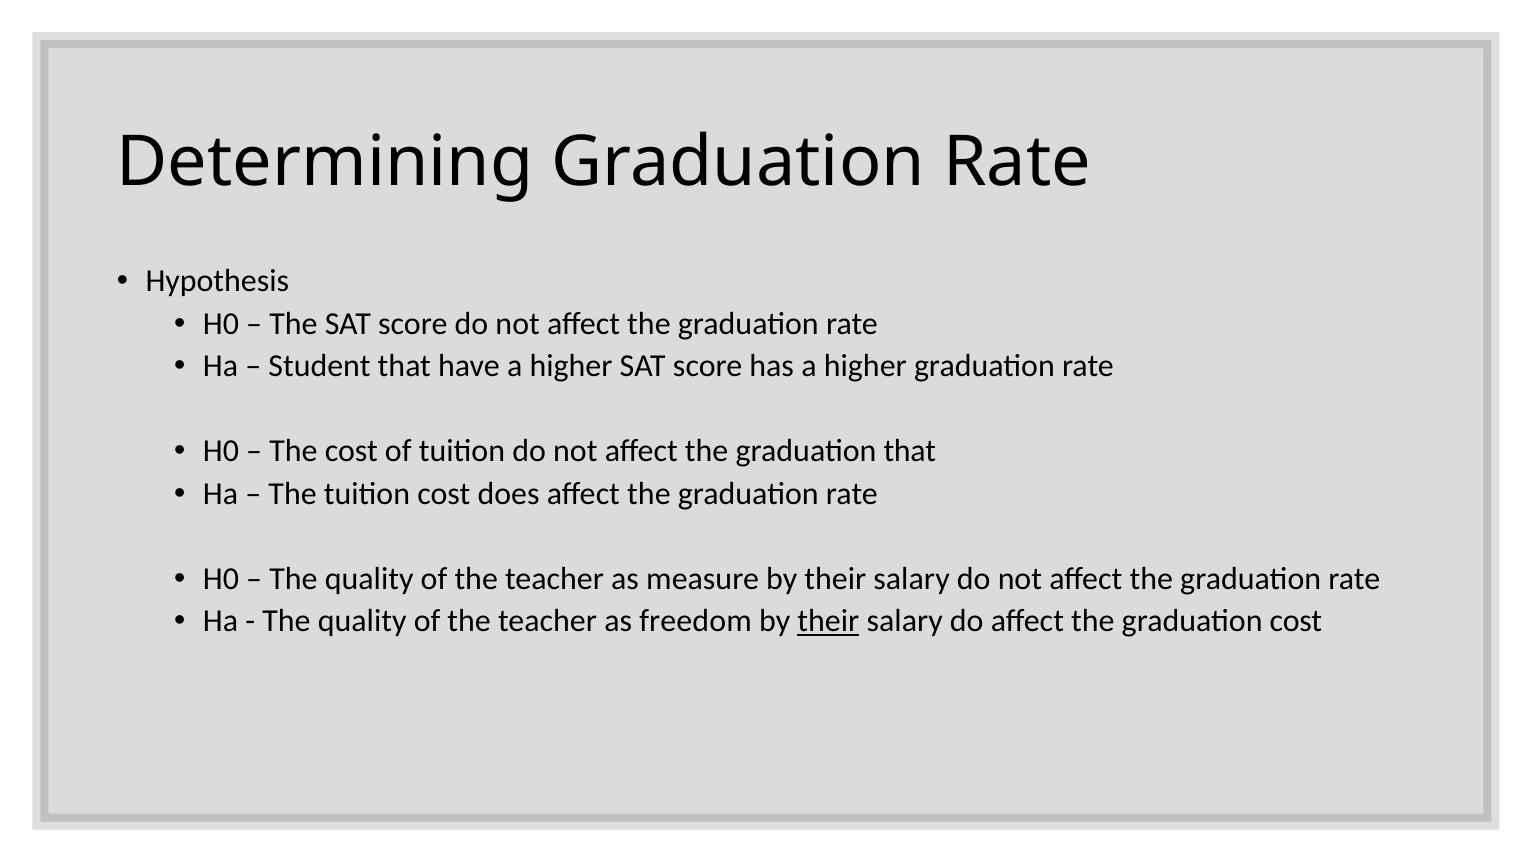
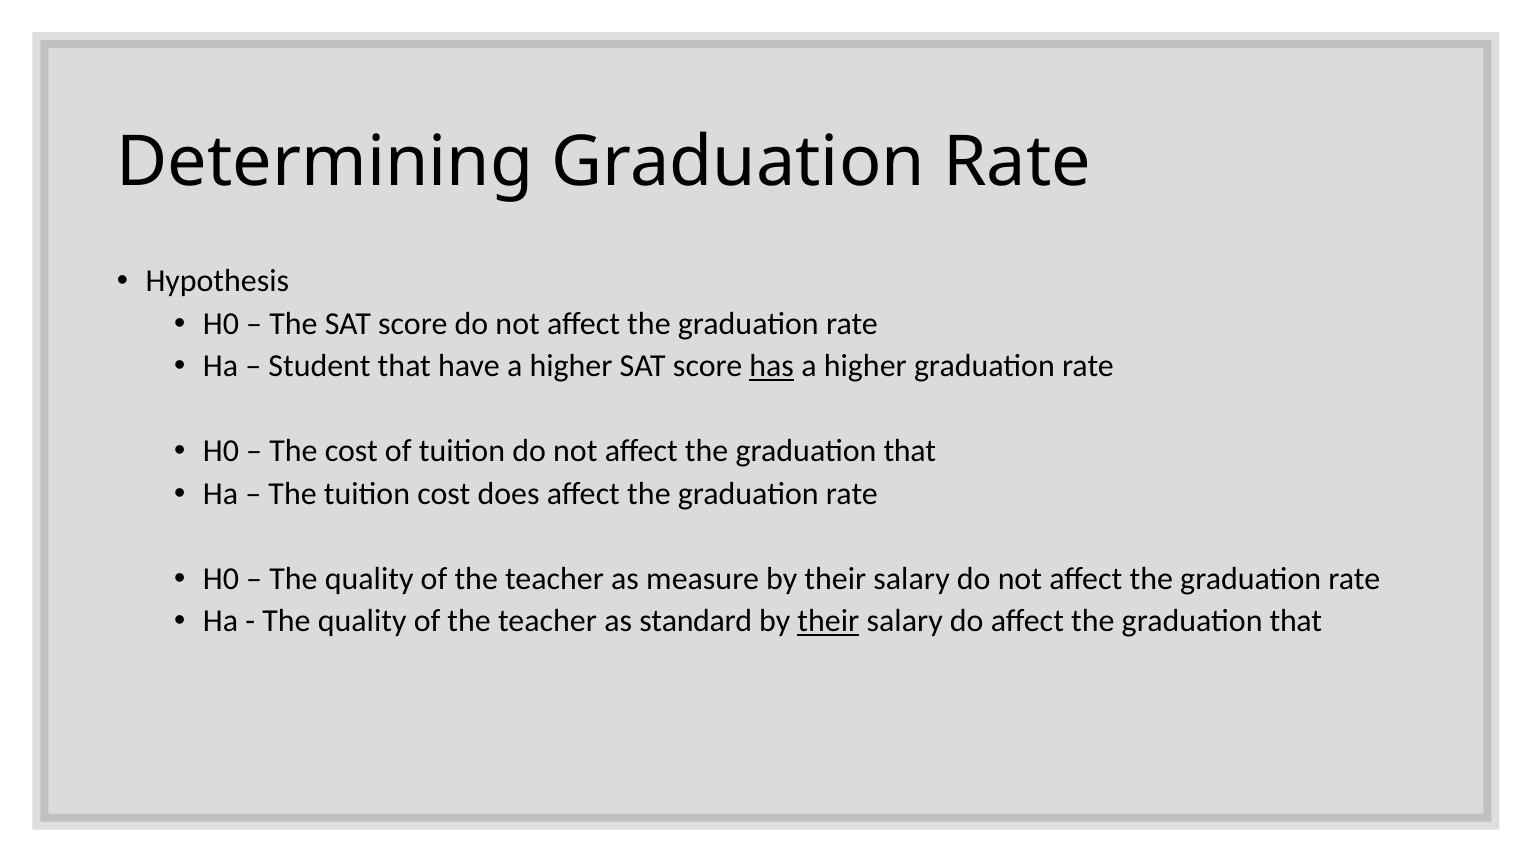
has underline: none -> present (772, 366)
freedom: freedom -> standard (696, 621)
cost: cost -> that (1296, 621)
